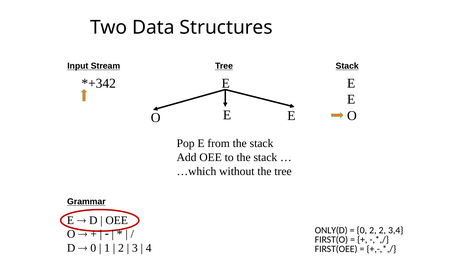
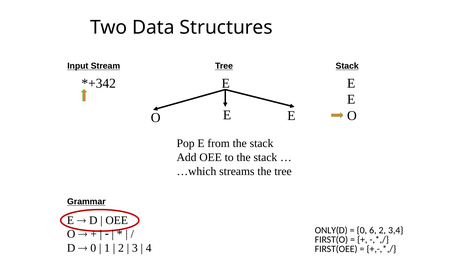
without: without -> streams (237, 171)
0 2: 2 -> 6 (373, 230)
